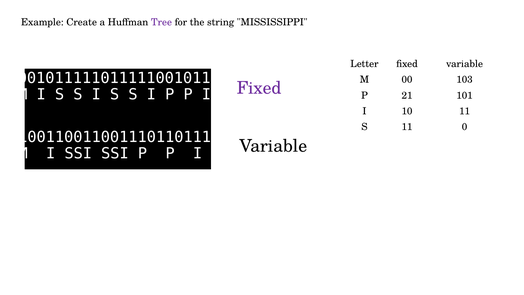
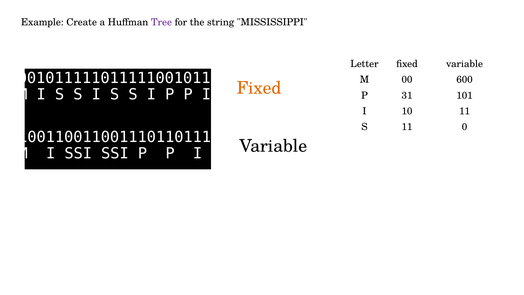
103: 103 -> 600 (465, 80)
Fixed colour: purple -> orange (259, 88)
21: 21 -> 31 (407, 95)
